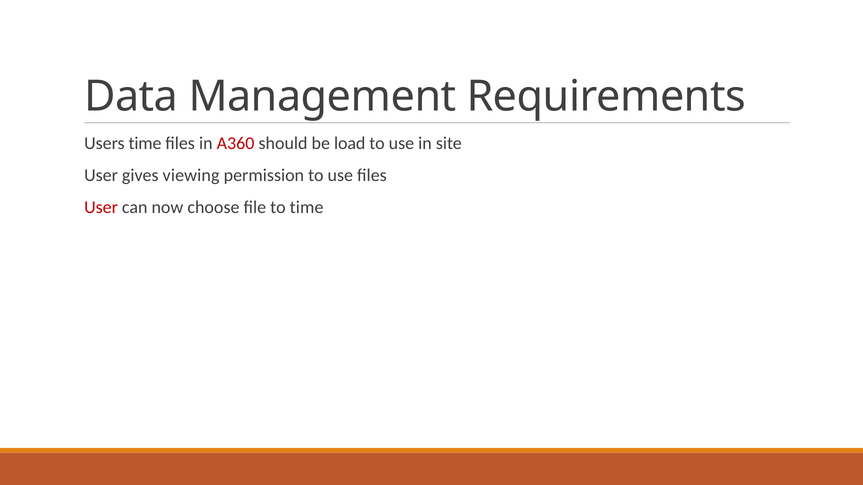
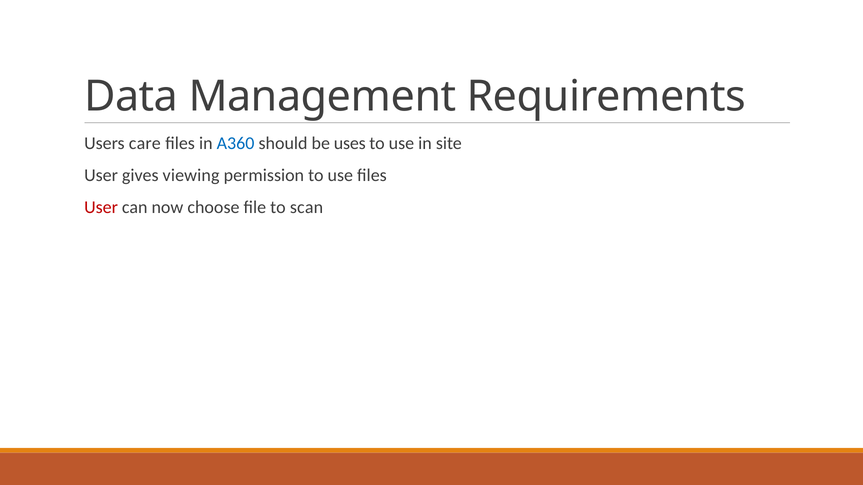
Users time: time -> care (145, 143)
A360 colour: red -> blue (236, 143)
load: load -> uses (350, 143)
to time: time -> scan (307, 208)
